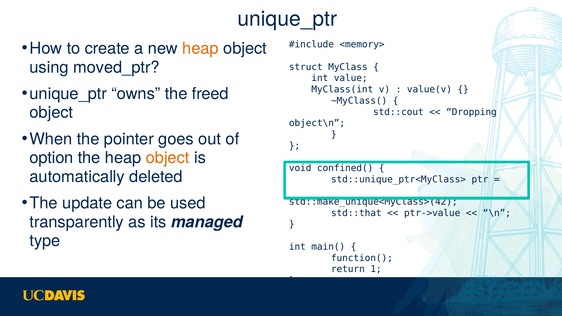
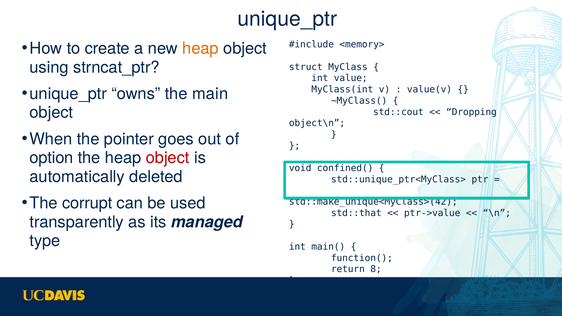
moved_ptr: moved_ptr -> strncat_ptr (116, 67)
freed: freed -> main (210, 94)
object colour: orange -> red (168, 158)
update: update -> corrupt (87, 203)
1: 1 -> 8 (376, 269)
